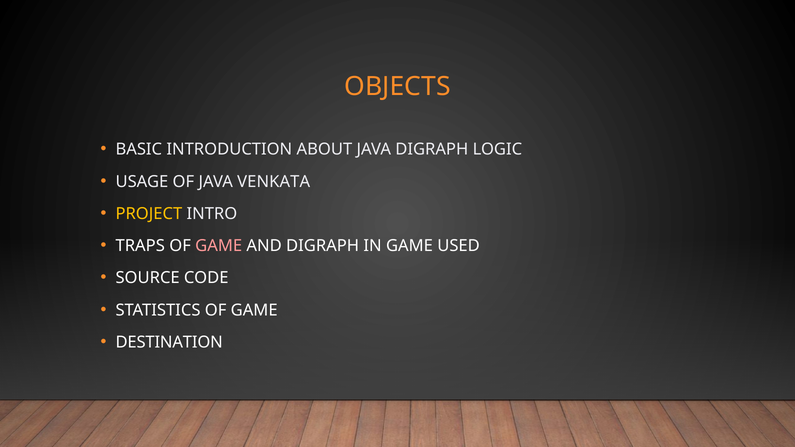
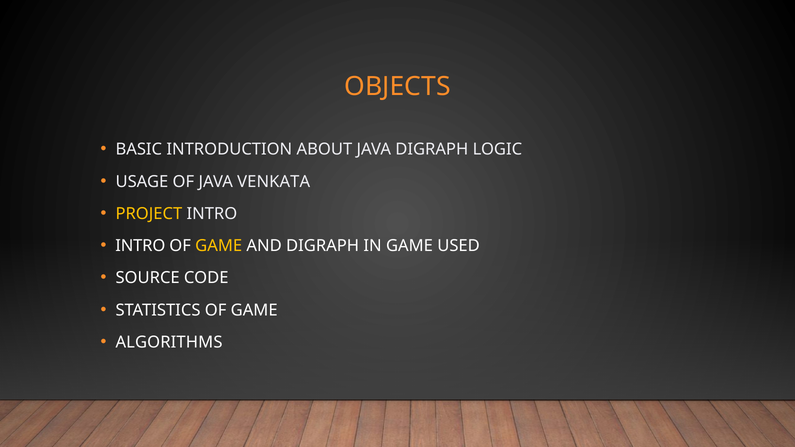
TRAPS: TRAPS -> INTRO (140, 246)
GAME colour: pink -> yellow (219, 246)
DESTINATION: DESTINATION -> ALGORITHMS (169, 342)
